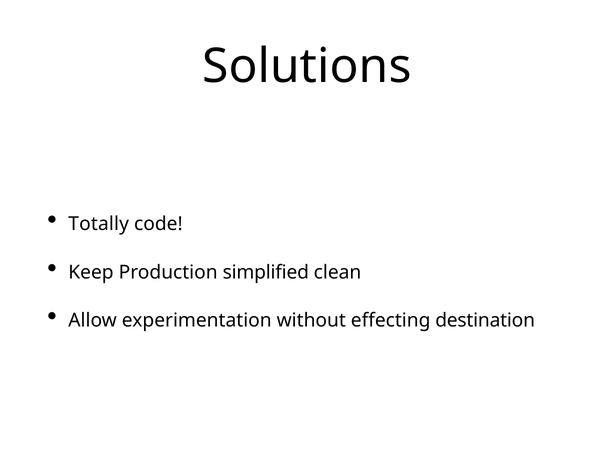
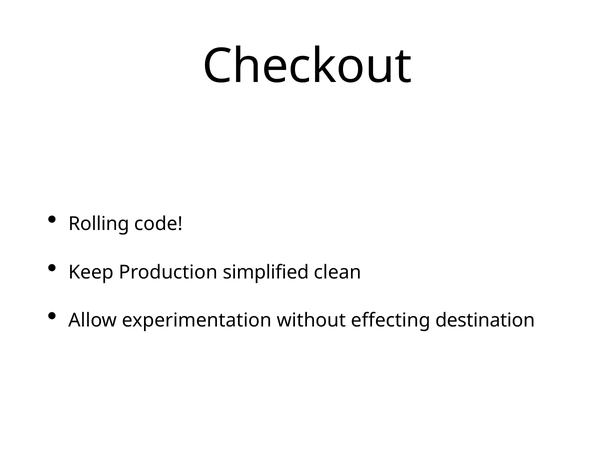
Solutions: Solutions -> Checkout (307, 66)
Totally: Totally -> Rolling (99, 224)
